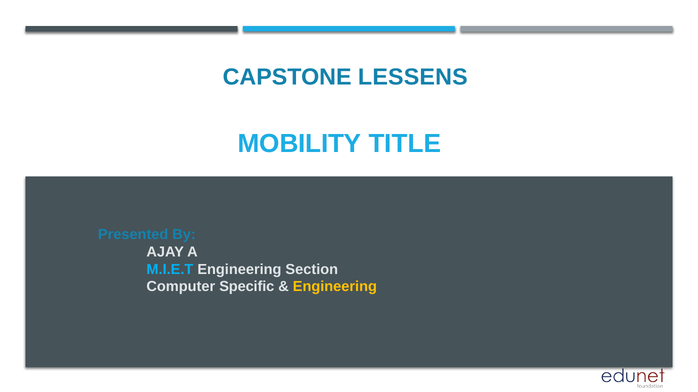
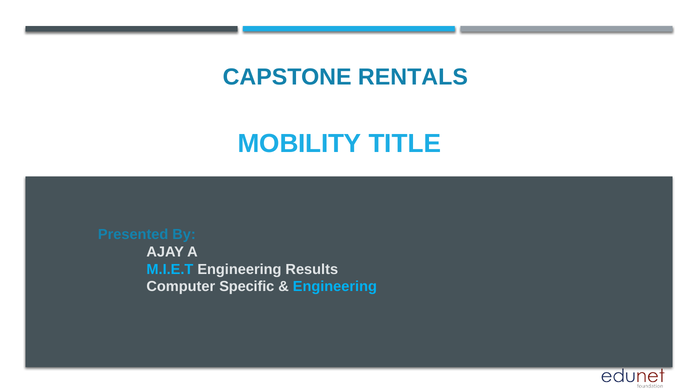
LESSENS: LESSENS -> RENTALS (413, 77)
Section: Section -> Results (312, 270)
Engineering colour: yellow -> light blue (335, 287)
